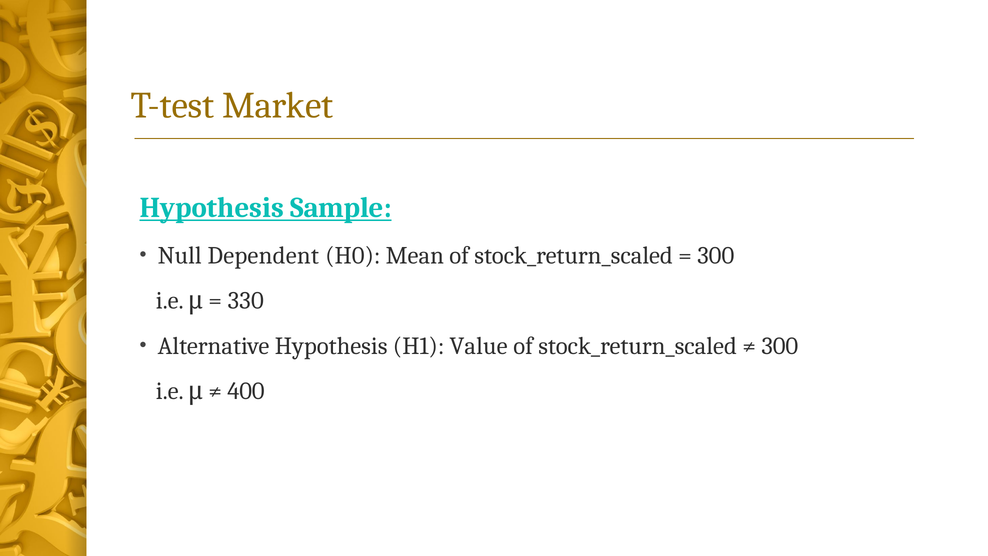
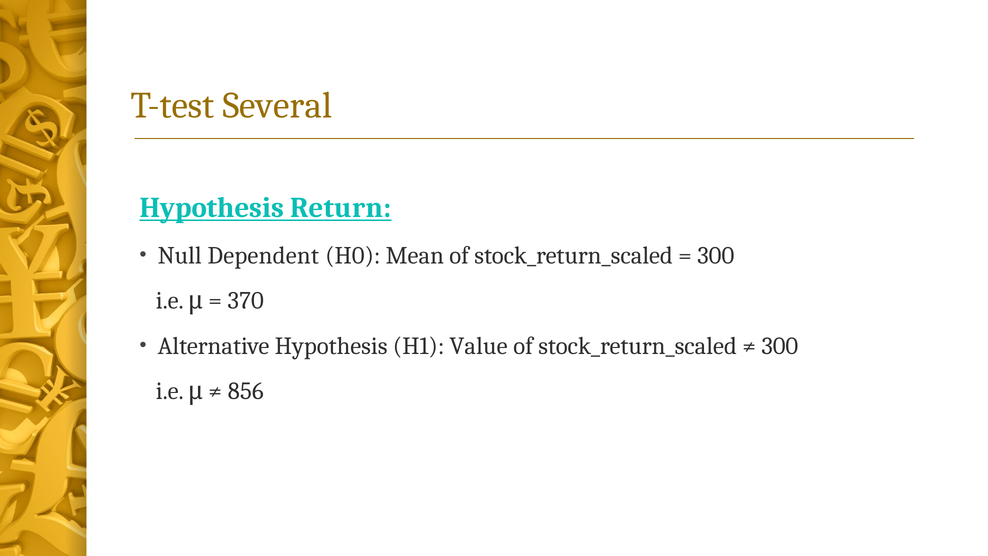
Market: Market -> Several (277, 106)
Sample: Sample -> Return (341, 208)
330: 330 -> 370 (246, 301)
400: 400 -> 856 (246, 391)
